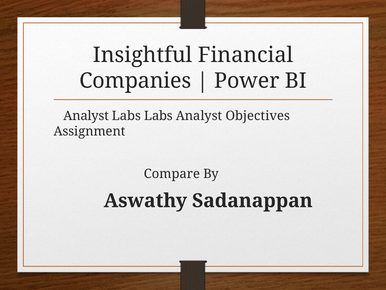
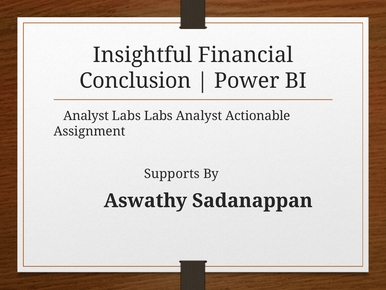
Companies: Companies -> Conclusion (135, 81)
Objectives: Objectives -> Actionable (258, 116)
Compare: Compare -> Supports (172, 174)
